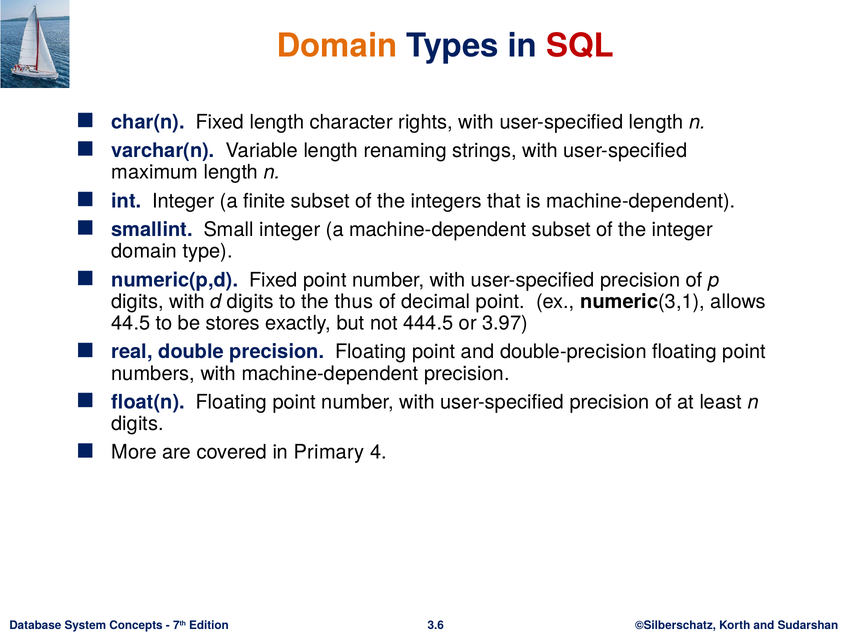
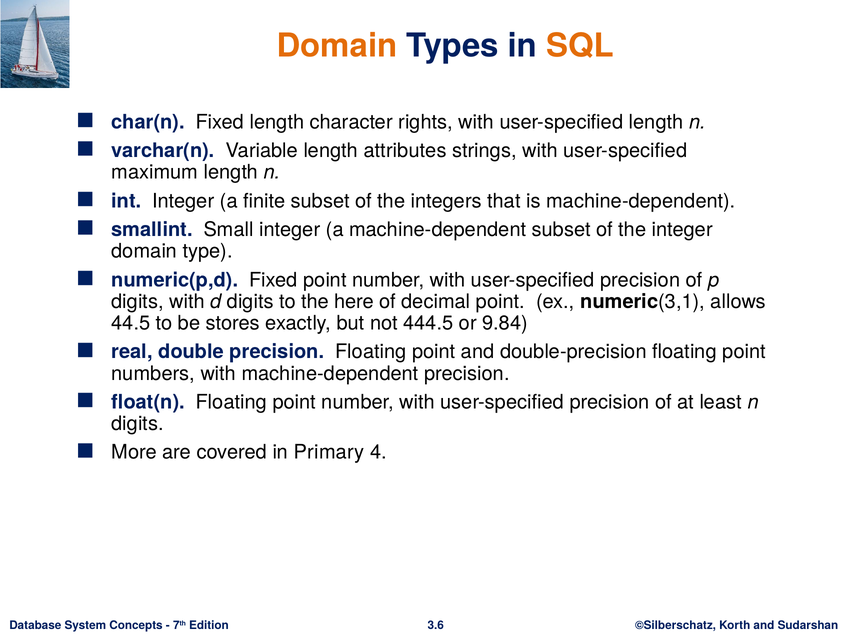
SQL colour: red -> orange (580, 46)
renaming: renaming -> attributes (405, 151)
thus: thus -> here (354, 301)
3.97: 3.97 -> 9.84 (505, 323)
